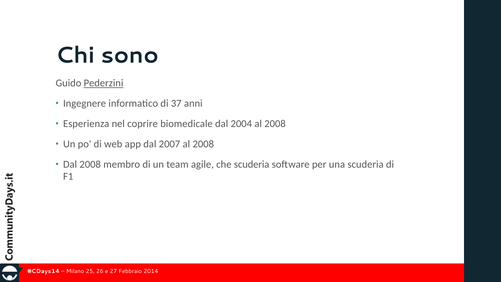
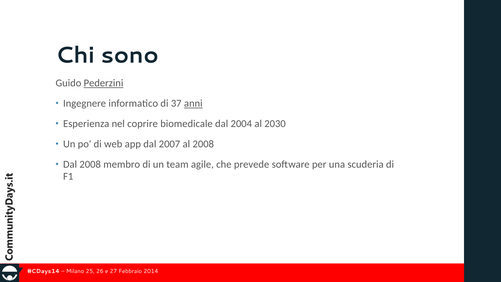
anni underline: none -> present (193, 103)
2004 al 2008: 2008 -> 2030 (275, 124)
che scuderia: scuderia -> prevede (252, 164)
